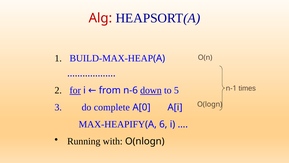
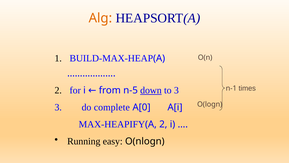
Alg colour: red -> orange (101, 18)
for underline: present -> none (75, 90)
n-6: n-6 -> n-5 (131, 90)
to 5: 5 -> 3 (176, 90)
6: 6 -> 2 (163, 124)
with: with -> easy (113, 141)
